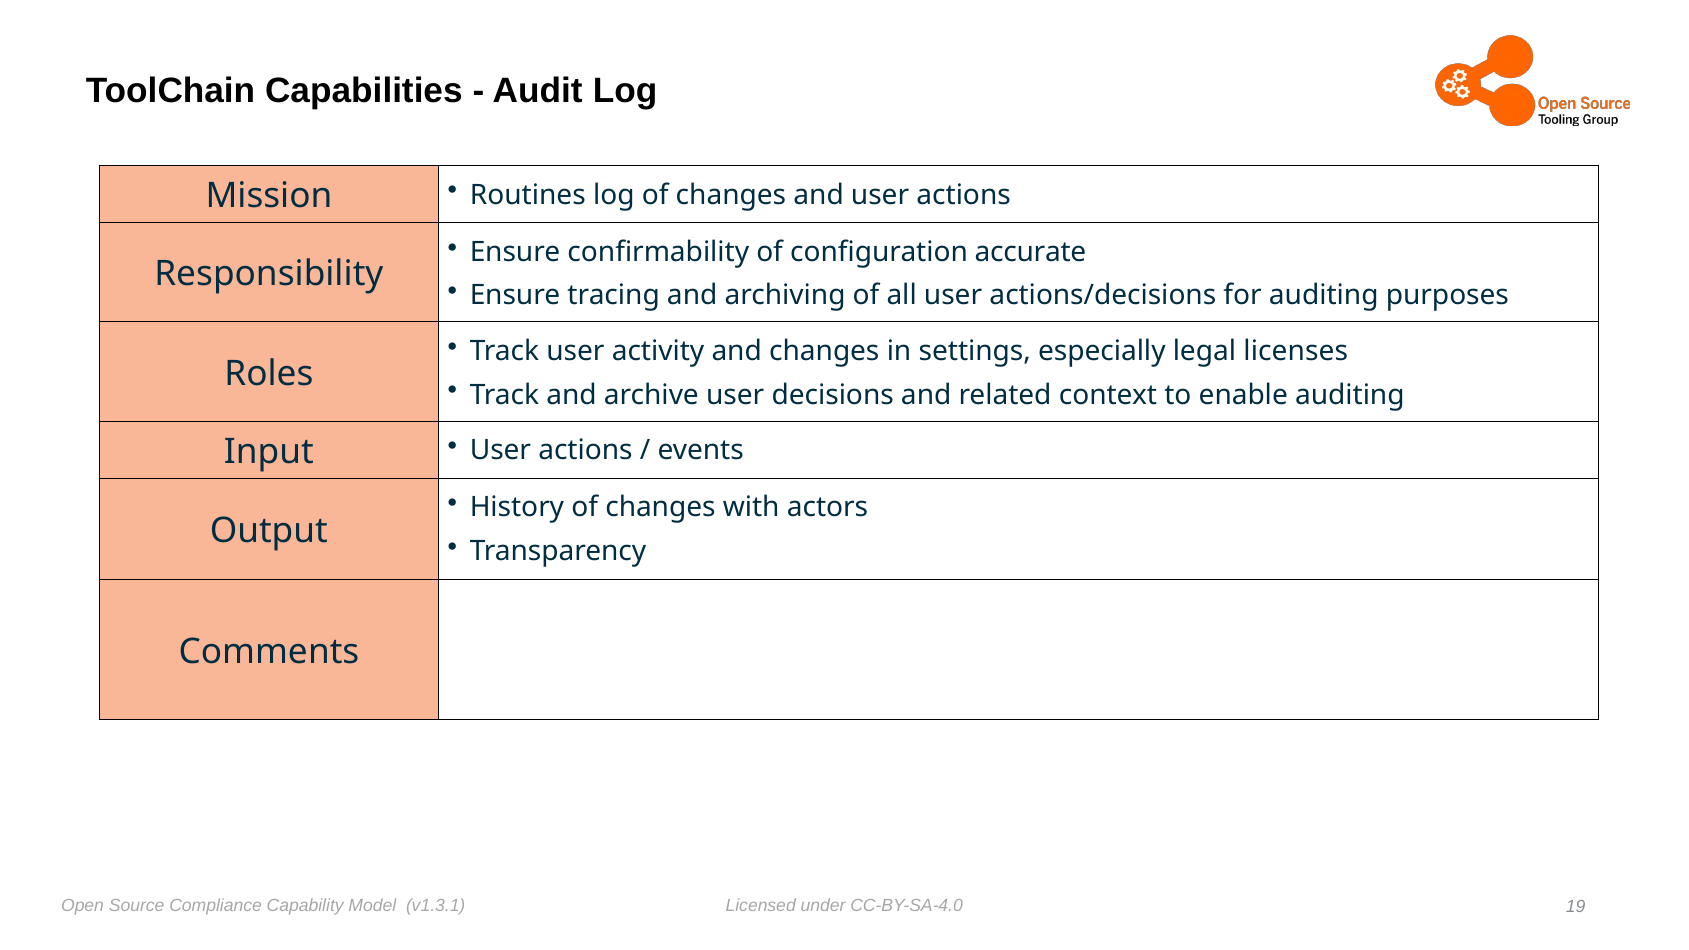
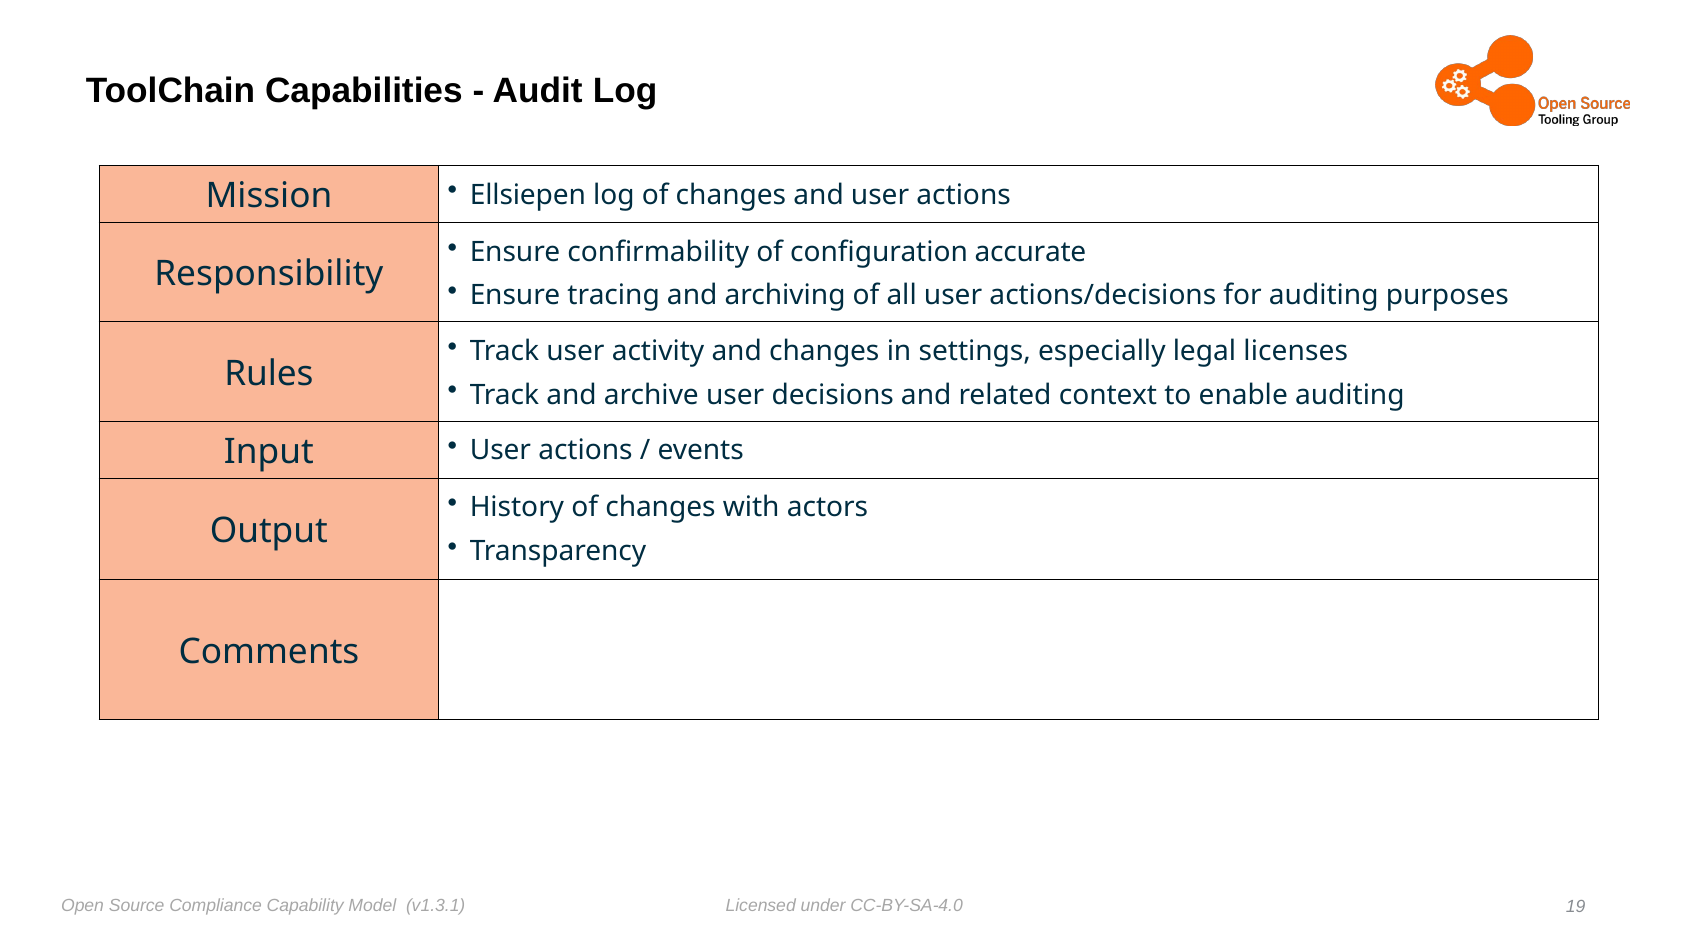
Routines: Routines -> Ellsiepen (528, 195)
Roles: Roles -> Rules (269, 374)
